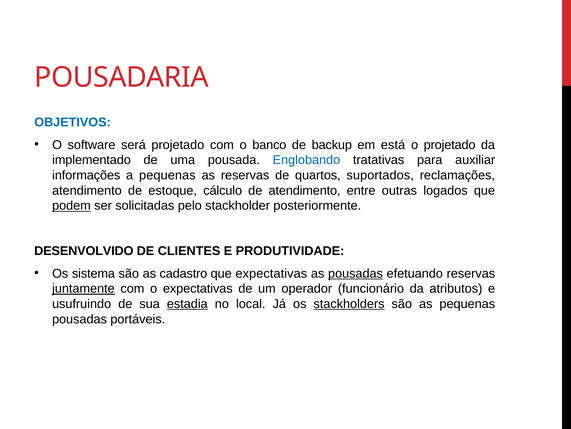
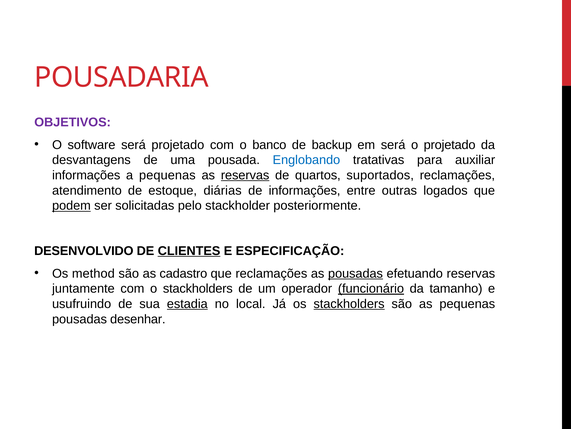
OBJETIVOS colour: blue -> purple (73, 122)
em está: está -> será (393, 145)
implementado: implementado -> desvantagens (91, 160)
reservas underline: none -> present (245, 175)
cálculo: cálculo -> diárias (223, 190)
de atendimento: atendimento -> informações (305, 190)
CLIENTES underline: none -> present (189, 250)
PRODUTIVIDADE: PRODUTIVIDADE -> ESPECIFICAÇÃO (290, 250)
sistema: sistema -> method (93, 273)
que expectativas: expectativas -> reclamações (271, 273)
juntamente underline: present -> none (83, 288)
o expectativas: expectativas -> stackholders (198, 288)
funcionário underline: none -> present (371, 288)
atributos: atributos -> tamanho (456, 288)
portáveis: portáveis -> desenhar (138, 319)
